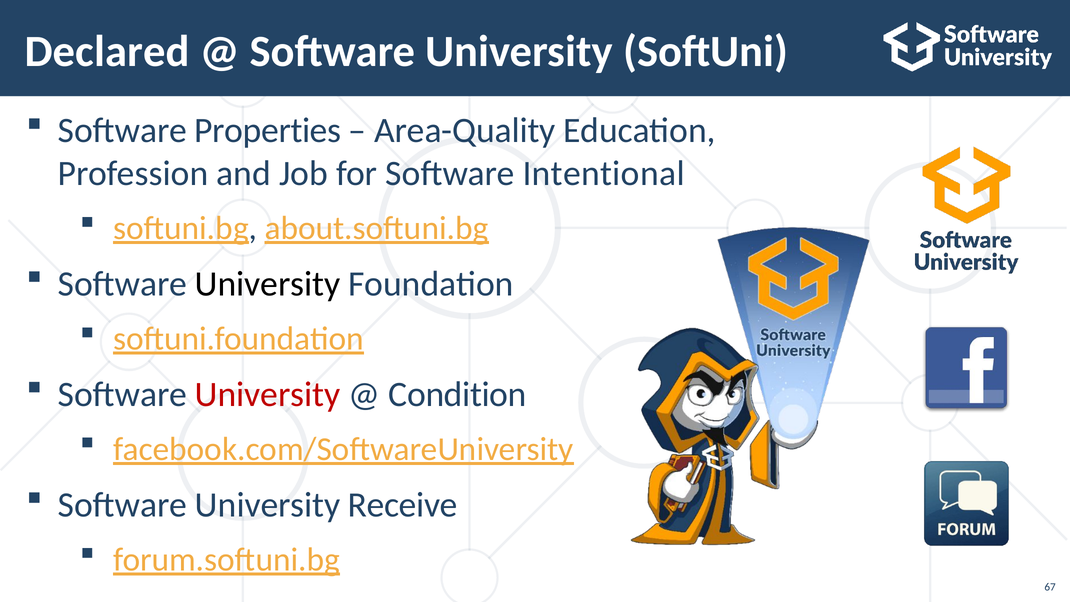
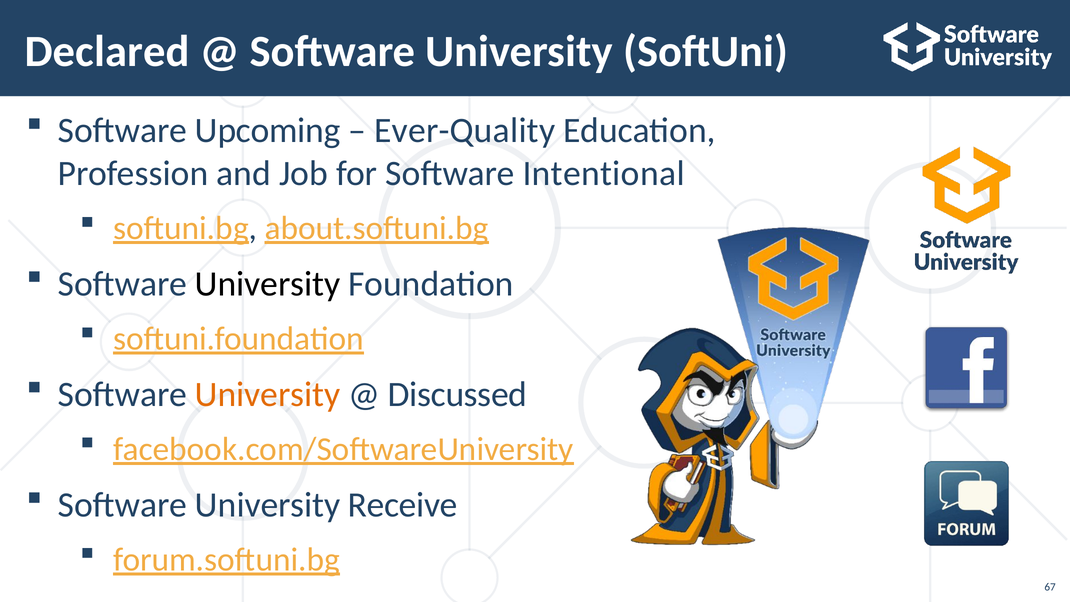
Properties: Properties -> Upcoming (268, 131)
Area-Quality: Area-Quality -> Ever-Quality (465, 131)
University colour: red -> orange (268, 394)
Condition: Condition -> Discussed (458, 394)
